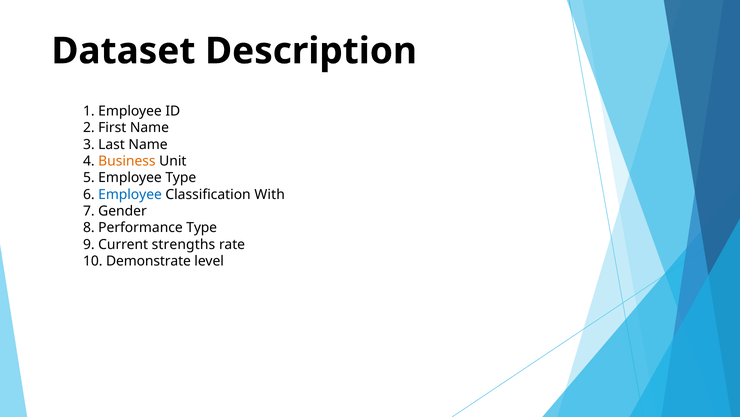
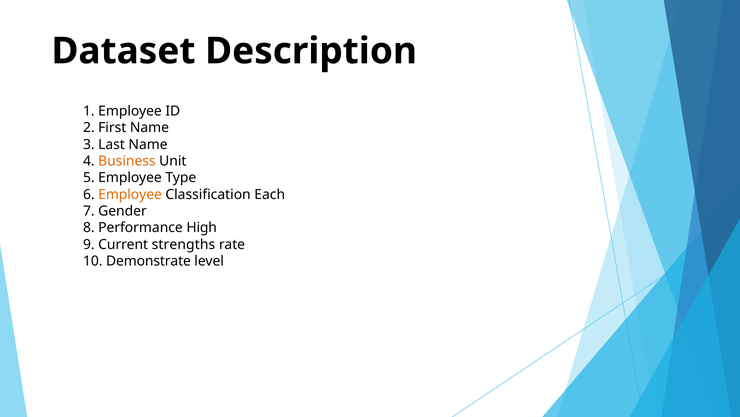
Employee colour: blue -> orange (130, 194)
With: With -> Each (270, 194)
Performance Type: Type -> High (202, 227)
